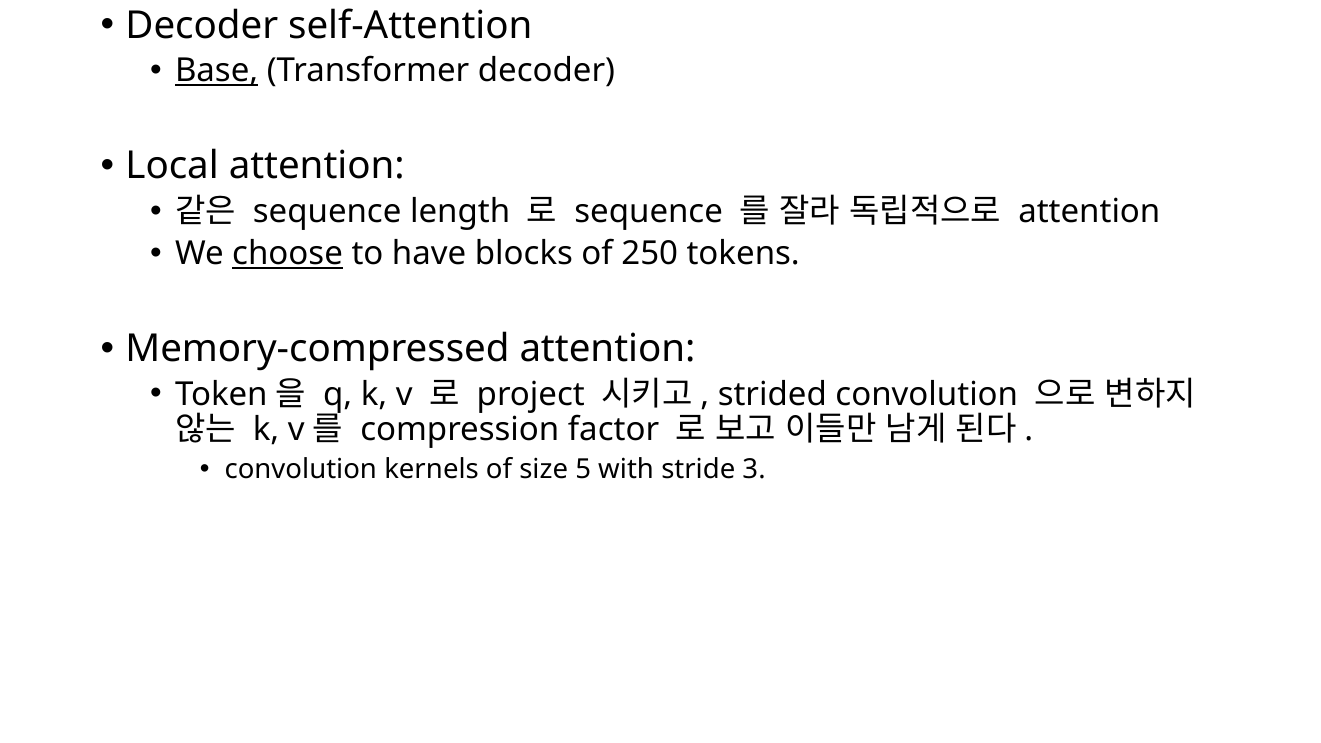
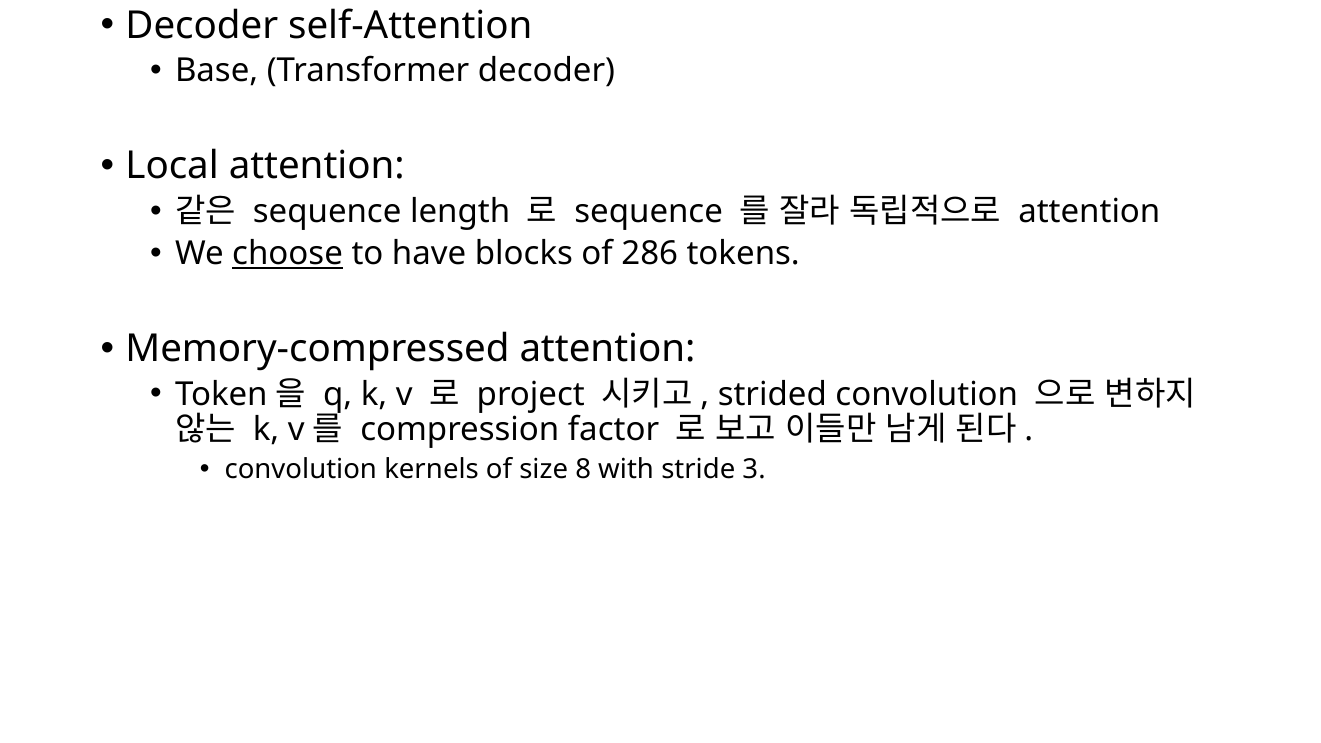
Base underline: present -> none (217, 71)
250: 250 -> 286 (650, 254)
5: 5 -> 8 (583, 470)
